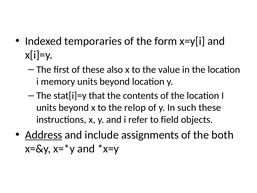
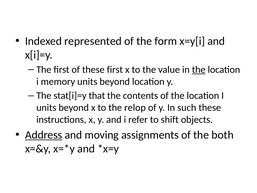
temporaries: temporaries -> represented (93, 41)
these also: also -> first (115, 70)
the underline: none -> present (199, 70)
field: field -> shift (170, 120)
include: include -> moving (102, 135)
